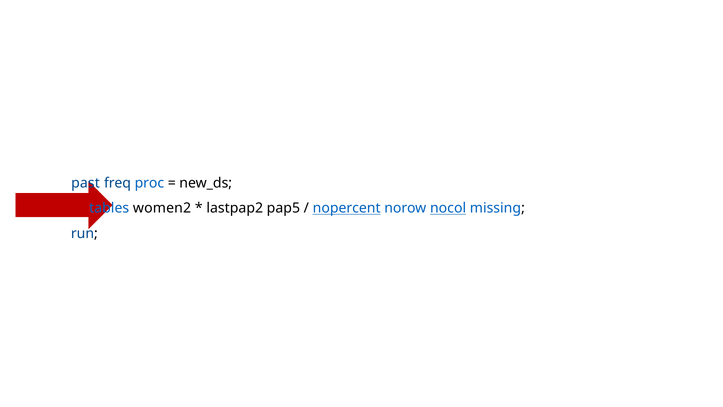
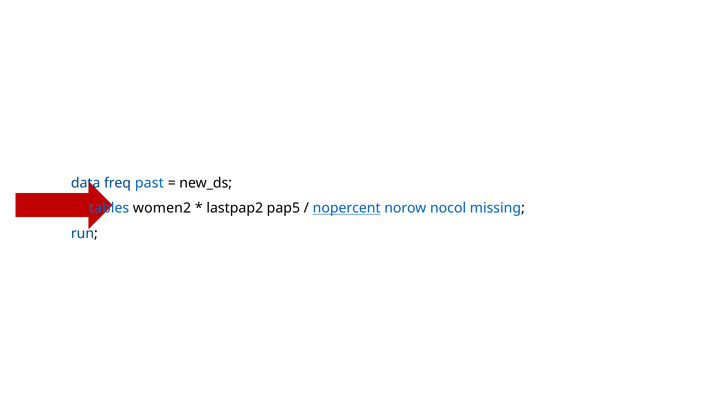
past: past -> data (86, 183)
proc: proc -> past (149, 183)
nocol underline: present -> none (448, 208)
